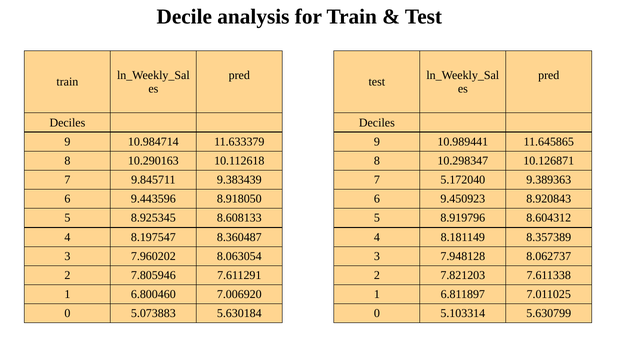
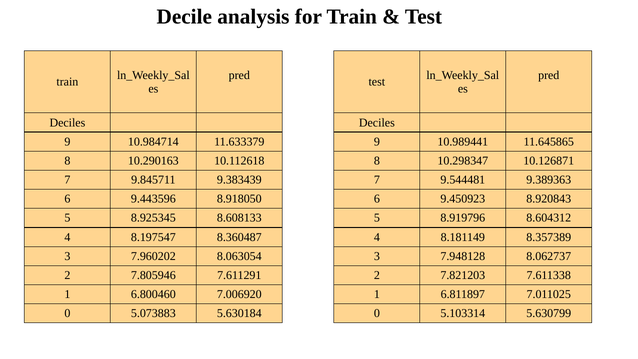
5.172040: 5.172040 -> 9.544481 (463, 180)
